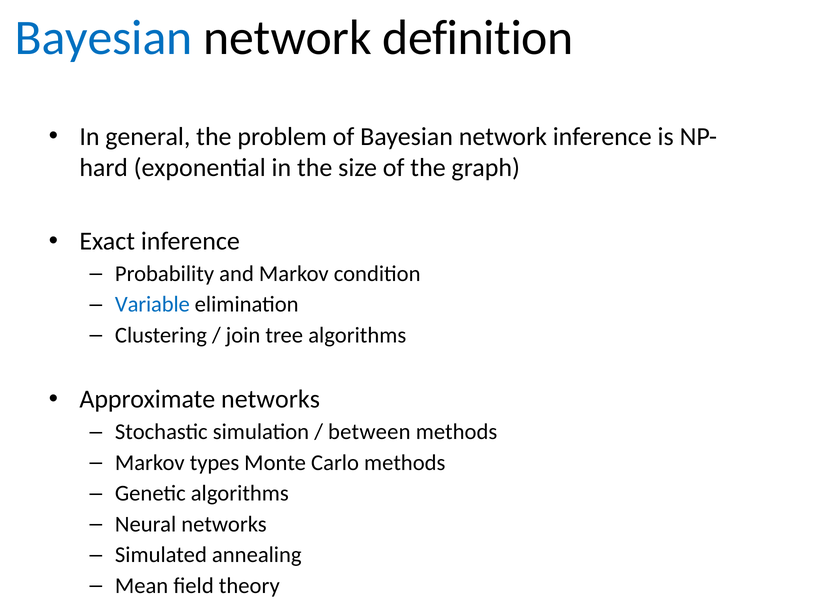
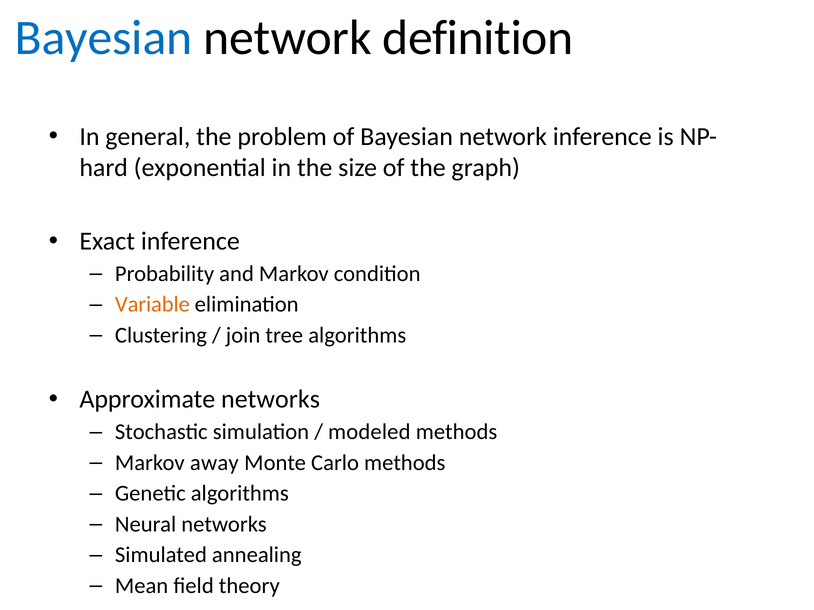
Variable colour: blue -> orange (152, 305)
between: between -> modeled (369, 432)
types: types -> away (214, 463)
